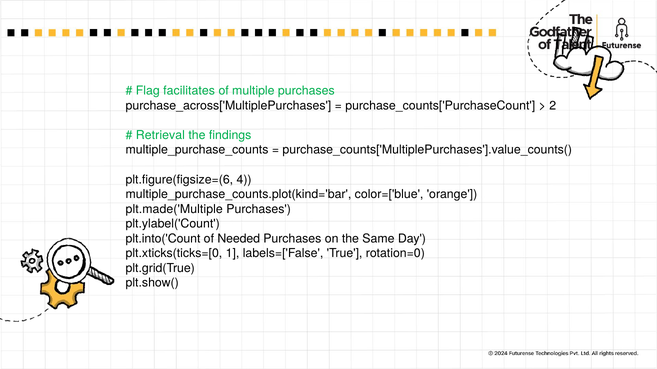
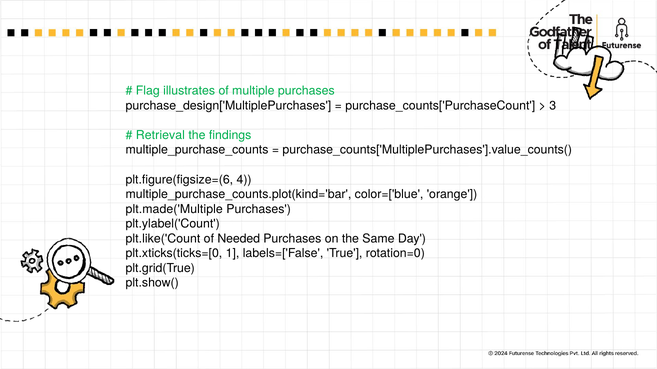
facilitates: facilitates -> illustrates (189, 91)
purchase_across['MultiplePurchases: purchase_across['MultiplePurchases -> purchase_design['MultiplePurchases (228, 106)
2: 2 -> 3 (553, 106)
plt.into('Count: plt.into('Count -> plt.like('Count (163, 239)
